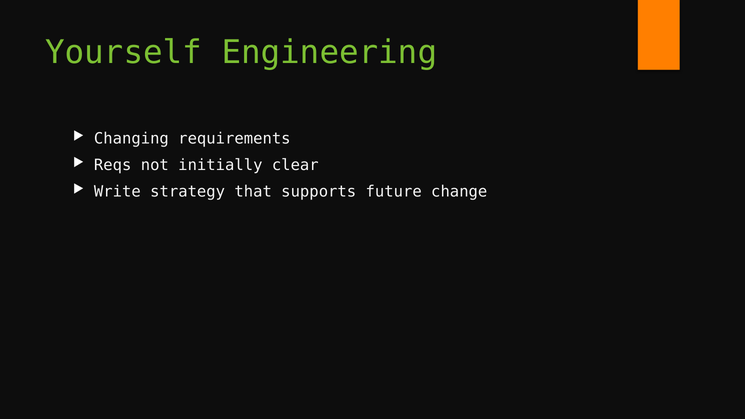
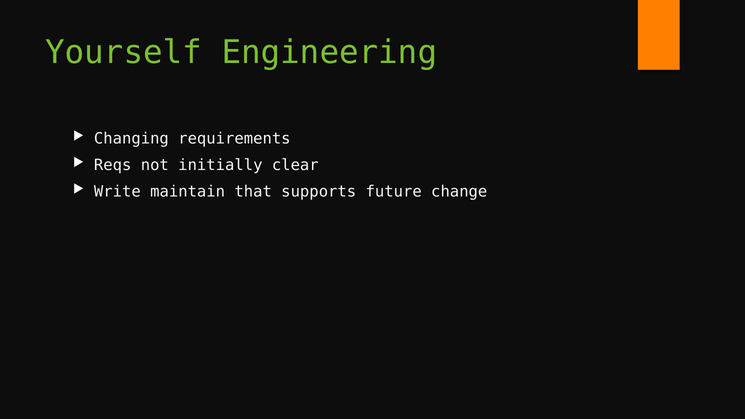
strategy: strategy -> maintain (188, 191)
